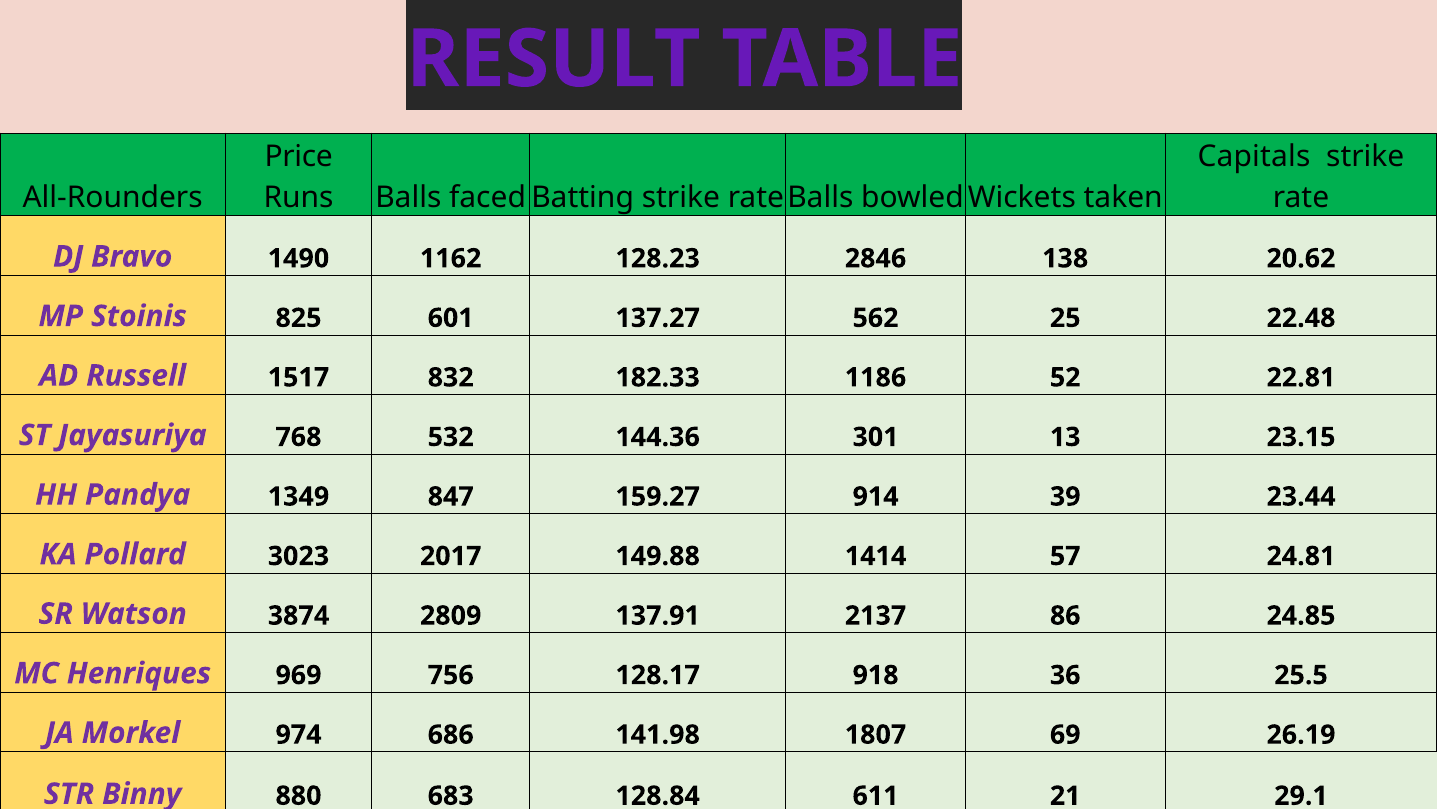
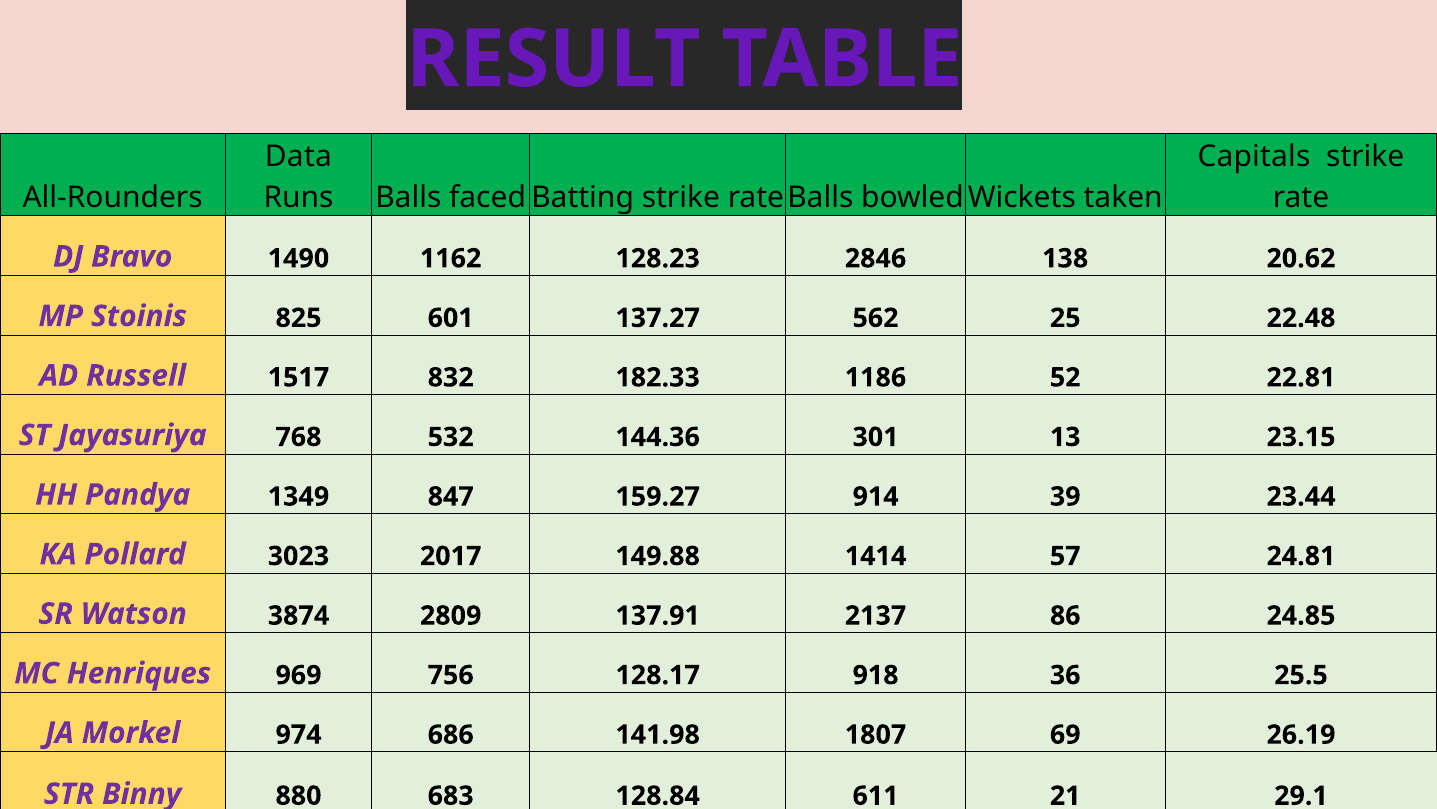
Price: Price -> Data (298, 156)
